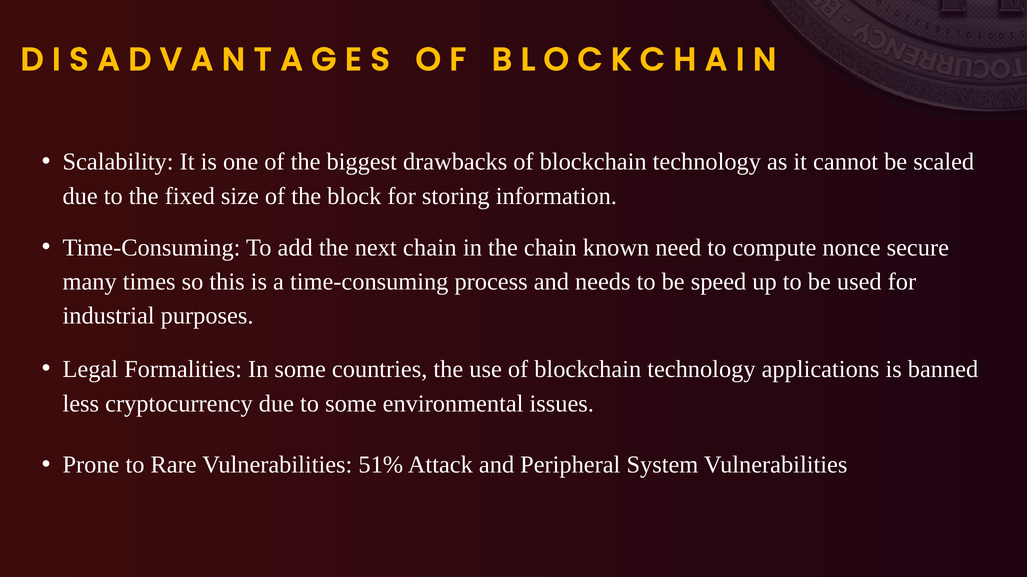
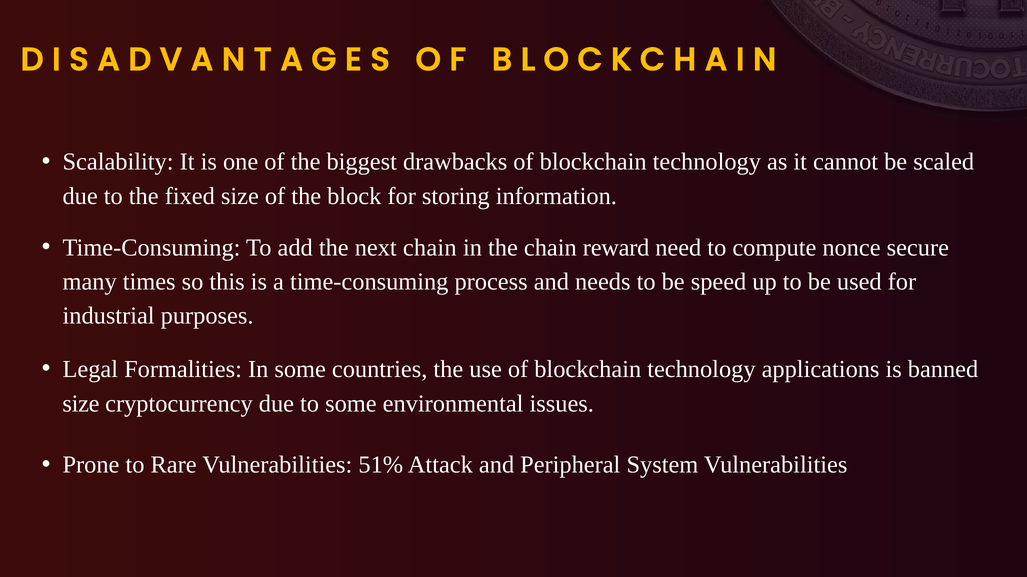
known: known -> reward (616, 248)
less: less -> size (81, 404)
